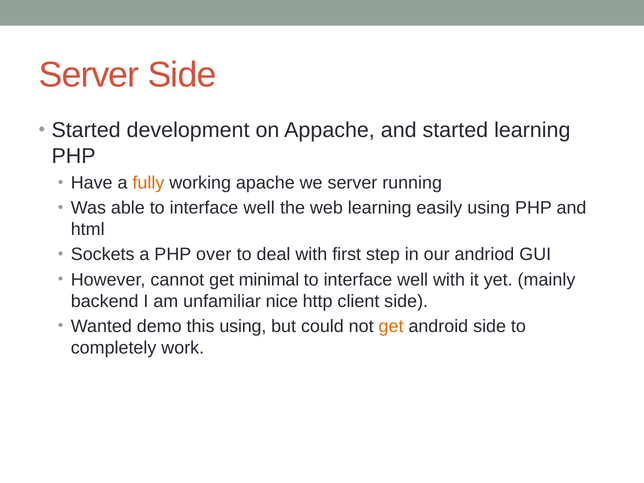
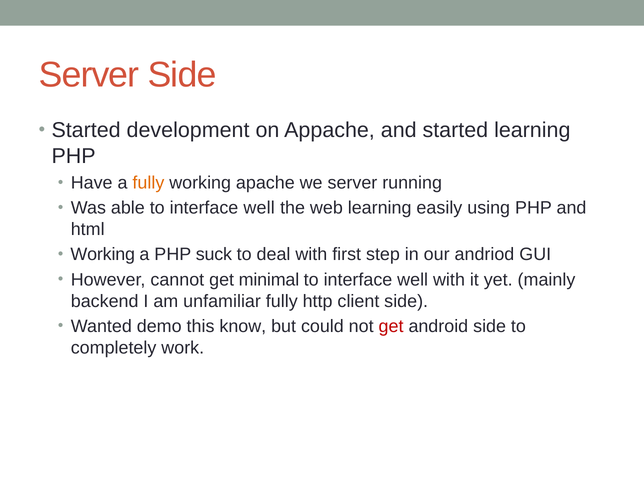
Sockets: Sockets -> Working (103, 255)
over: over -> suck (214, 255)
unfamiliar nice: nice -> fully (282, 301)
this using: using -> know (243, 326)
get colour: orange -> red (391, 326)
